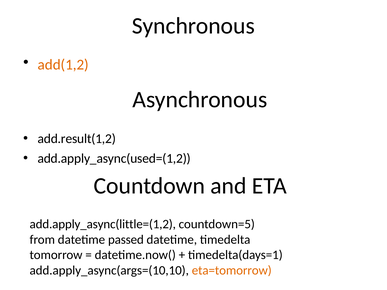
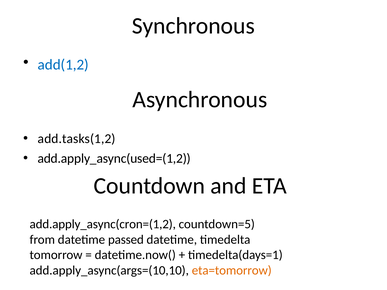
add(1,2 colour: orange -> blue (63, 65)
add.result(1,2: add.result(1,2 -> add.tasks(1,2 (77, 139)
add.apply_async(little=(1,2: add.apply_async(little=(1,2 -> add.apply_async(cron=(1,2 (103, 224)
